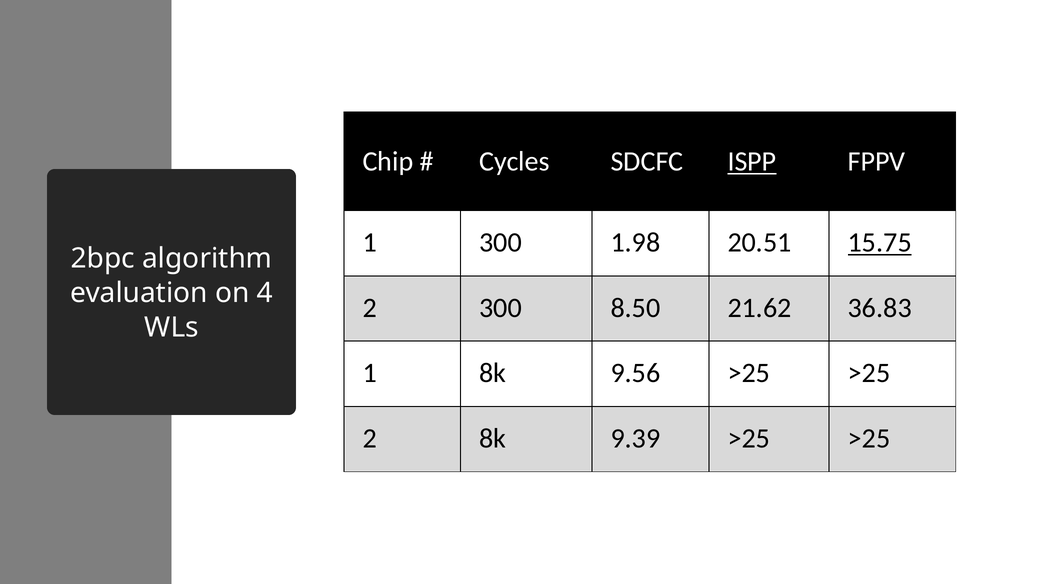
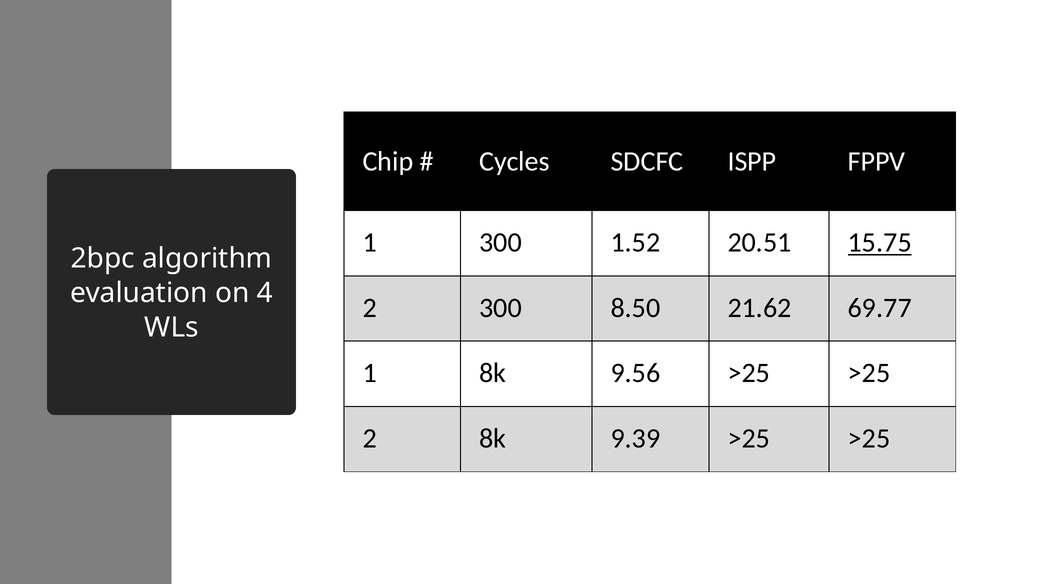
ISPP underline: present -> none (752, 162)
1.98: 1.98 -> 1.52 (635, 243)
36.83: 36.83 -> 69.77 (880, 308)
